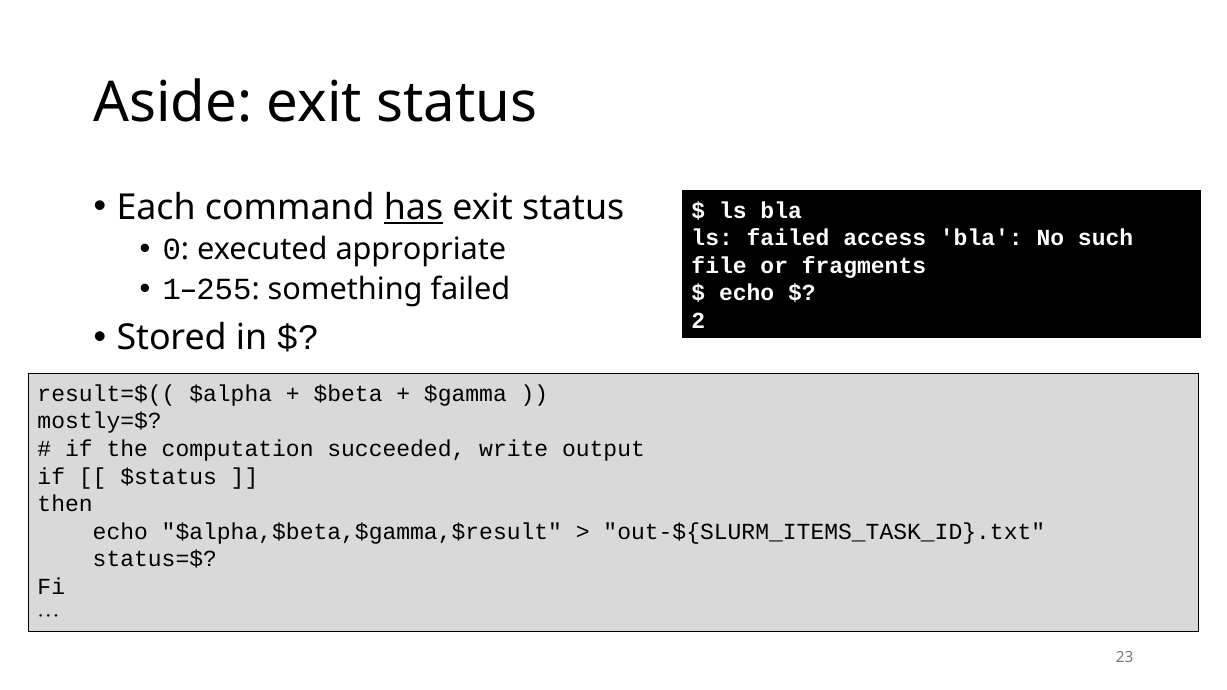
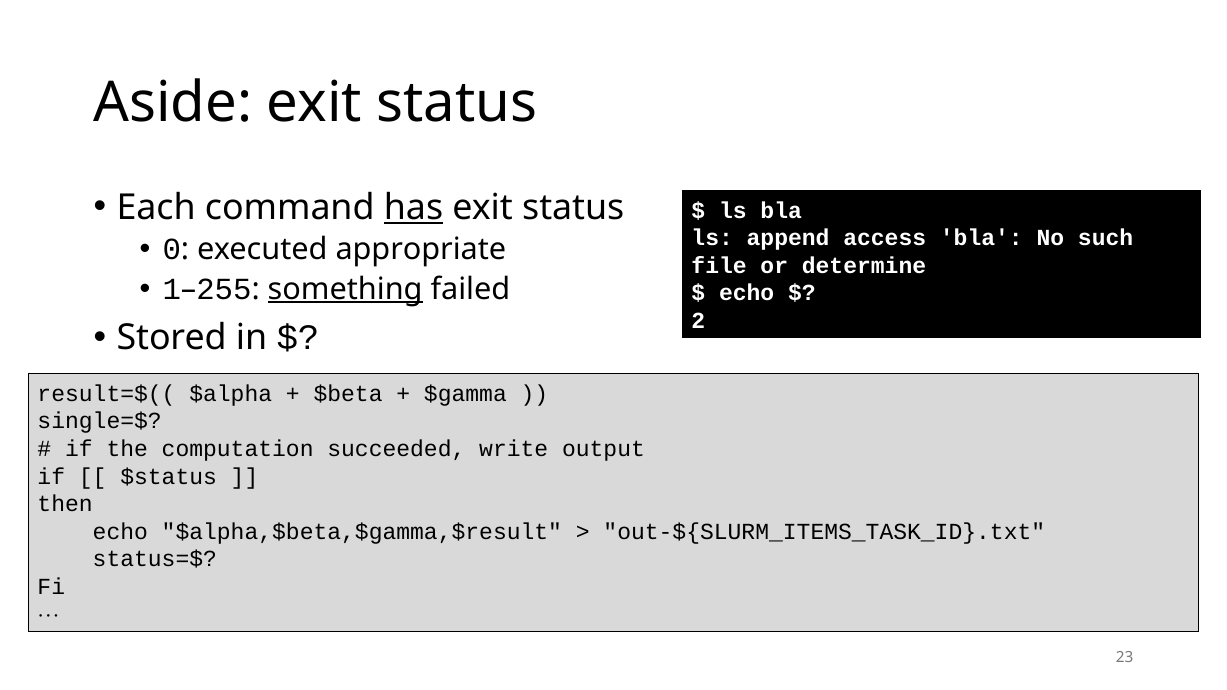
ls failed: failed -> append (788, 238)
fragments: fragments -> determine (864, 266)
something underline: none -> present (345, 289)
mostly=$: mostly=$ -> single=$ (100, 422)
